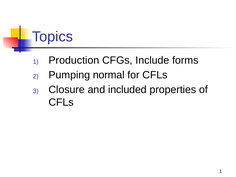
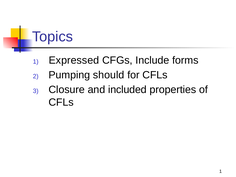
Production: Production -> Expressed (74, 60)
normal: normal -> should (109, 75)
